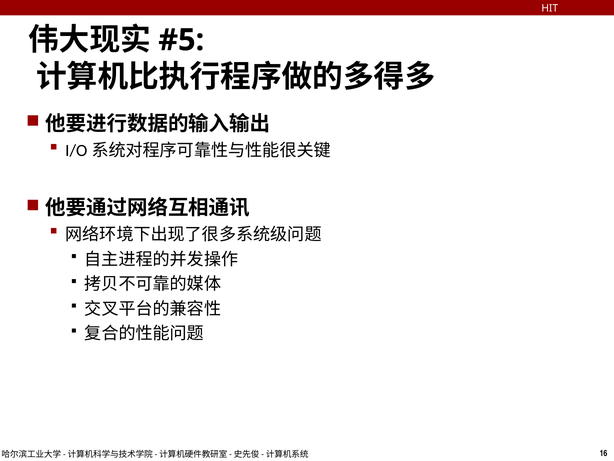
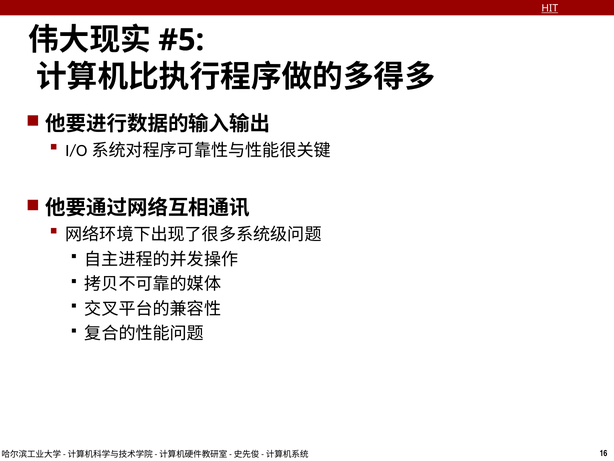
HIT underline: none -> present (550, 8)
